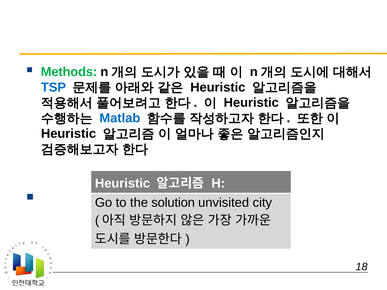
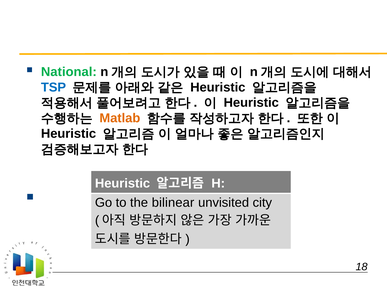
Methods: Methods -> National (69, 72)
Matlab colour: blue -> orange (120, 118)
solution: solution -> bilinear (173, 203)
